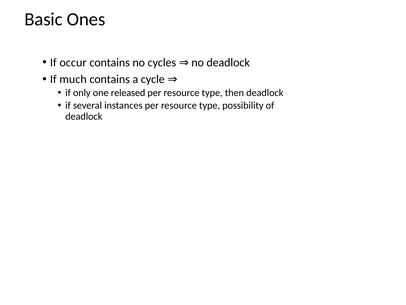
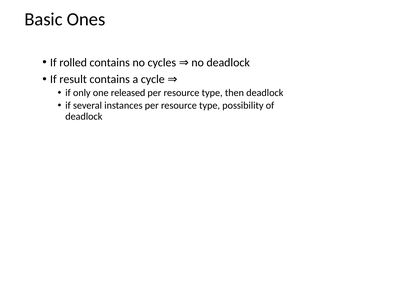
occur: occur -> rolled (73, 62)
much: much -> result (73, 79)
